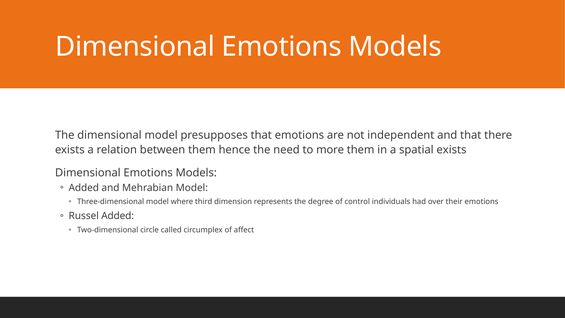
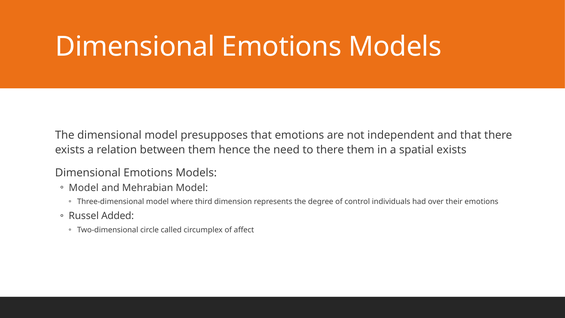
to more: more -> there (330, 150)
Added: Added -> Model (84, 188)
